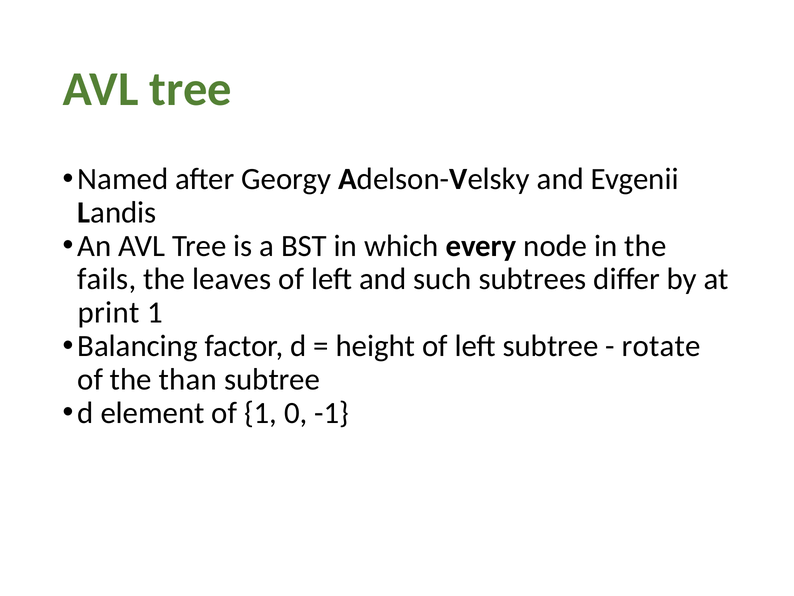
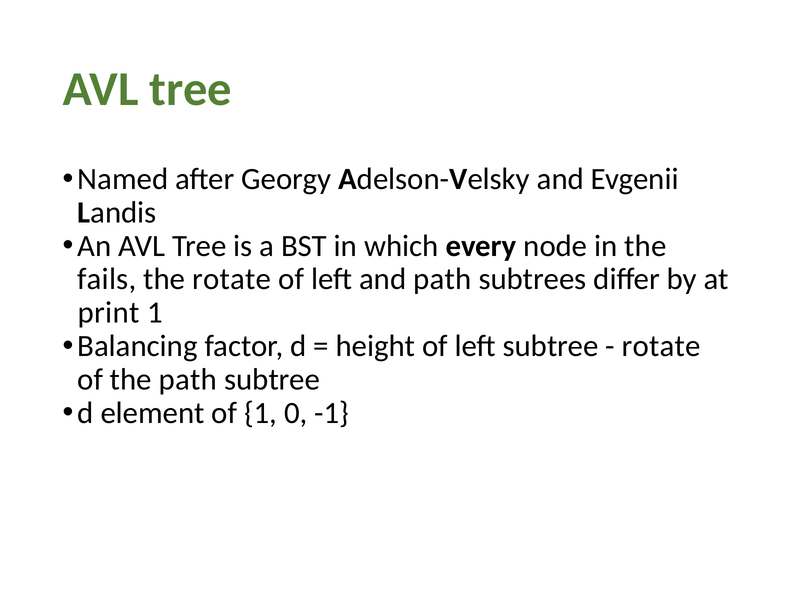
the leaves: leaves -> rotate (232, 279)
and such: such -> path (442, 279)
the than: than -> path (188, 379)
